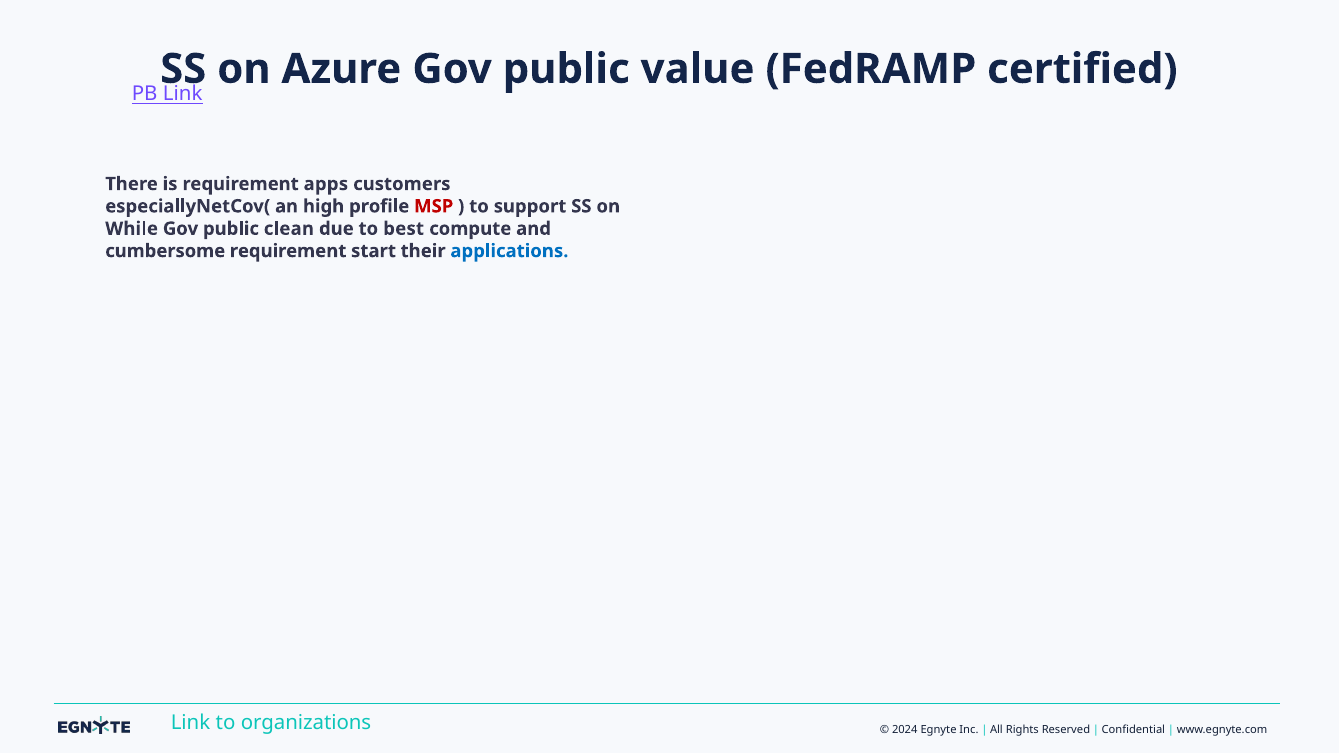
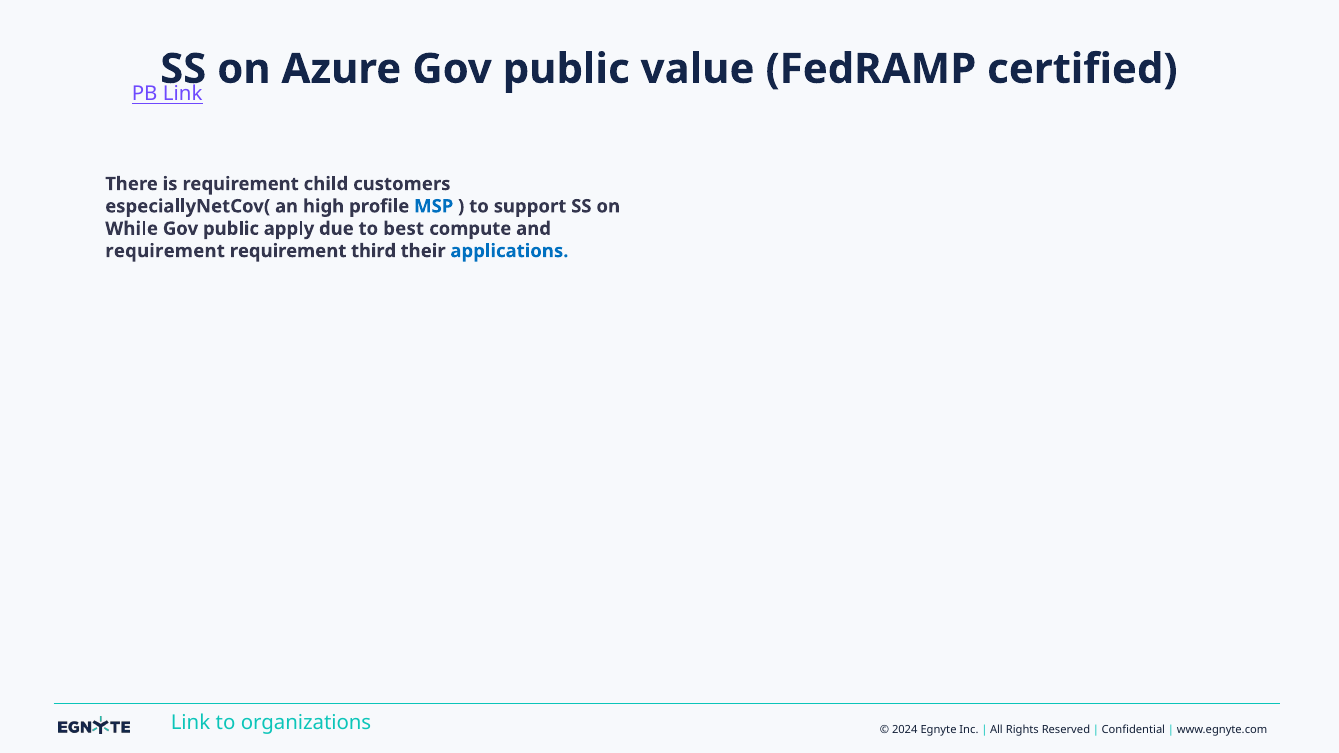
apps: apps -> child (326, 184)
MSP colour: red -> blue (434, 206)
clean: clean -> apply (289, 229)
cumbersome: cumbersome -> requirement (165, 251)
start: start -> third (374, 251)
